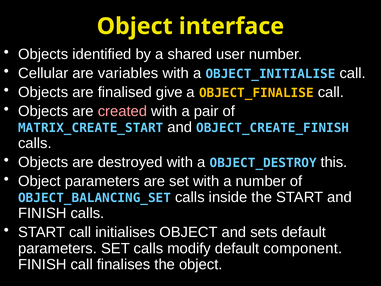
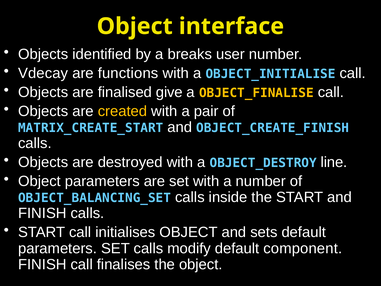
shared: shared -> breaks (190, 54)
Cellular: Cellular -> Vdecay (43, 73)
variables: variables -> functions (128, 73)
created colour: pink -> yellow (122, 111)
this: this -> line (334, 162)
